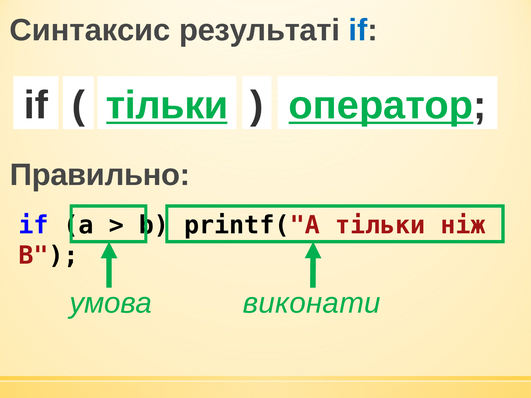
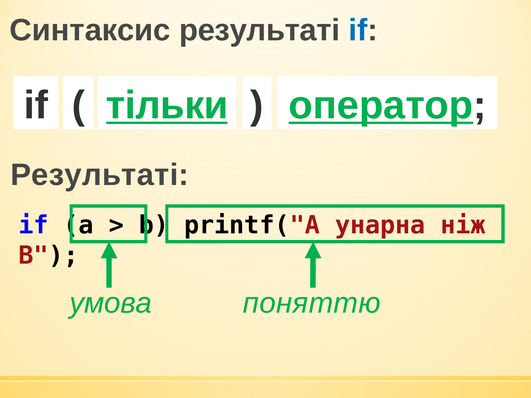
Правильно: Правильно -> Результаті (100, 175)
printf("A тільки: тільки -> унарна (380, 226)
виконати: виконати -> поняттю (312, 303)
